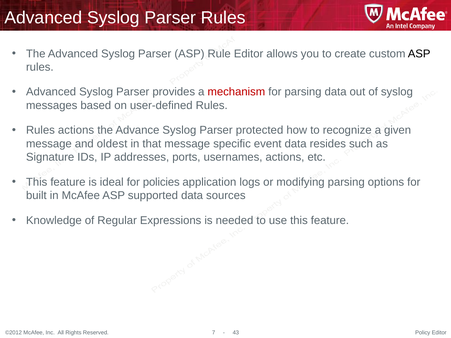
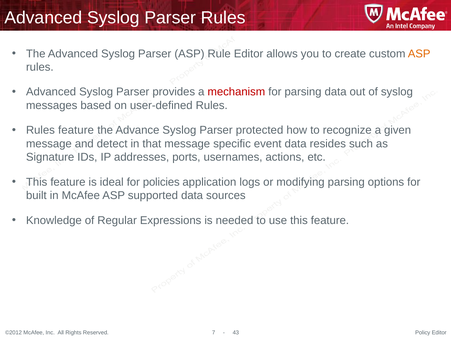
ASP colour: black -> orange (419, 54)
Rules actions: actions -> feature (76, 130)
oldest: oldest -> detect (112, 144)
